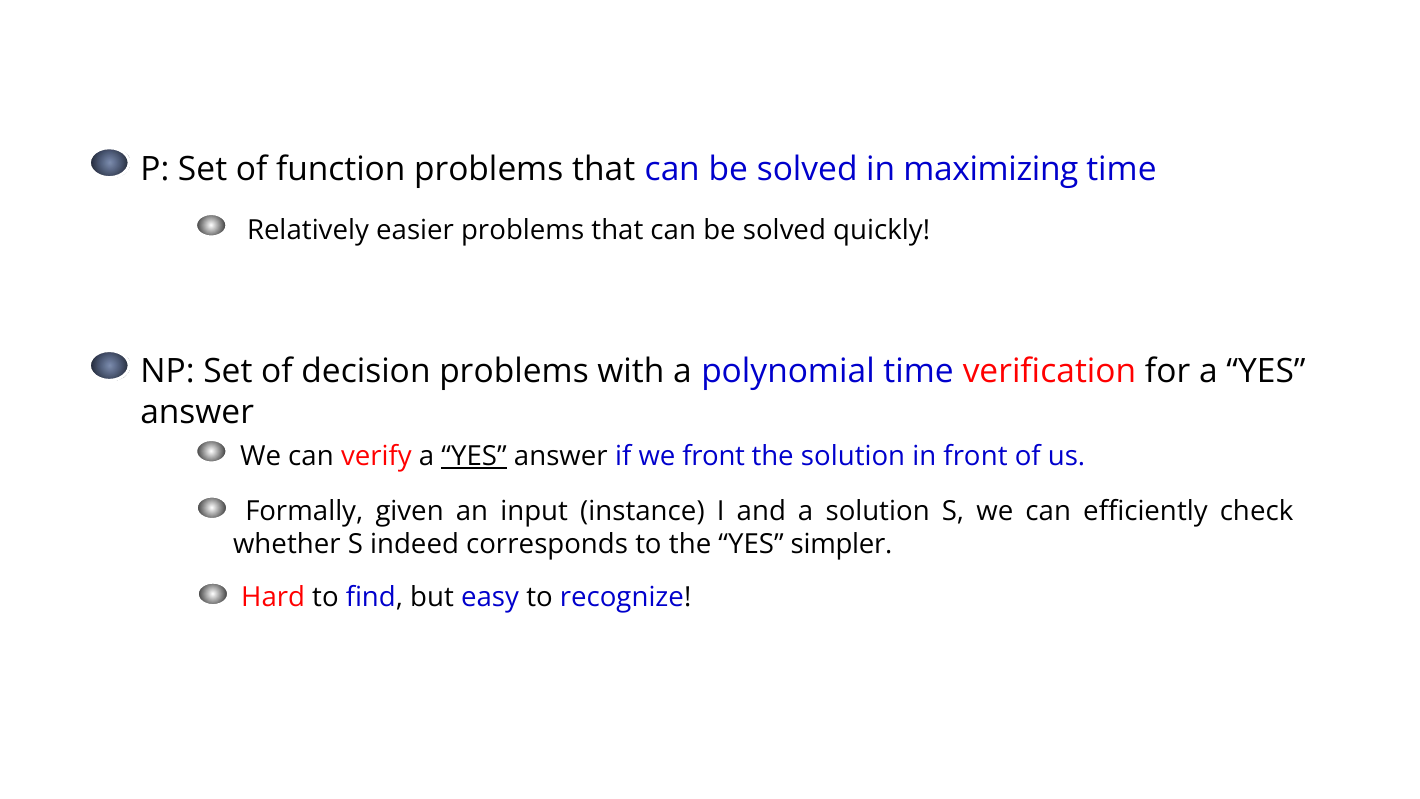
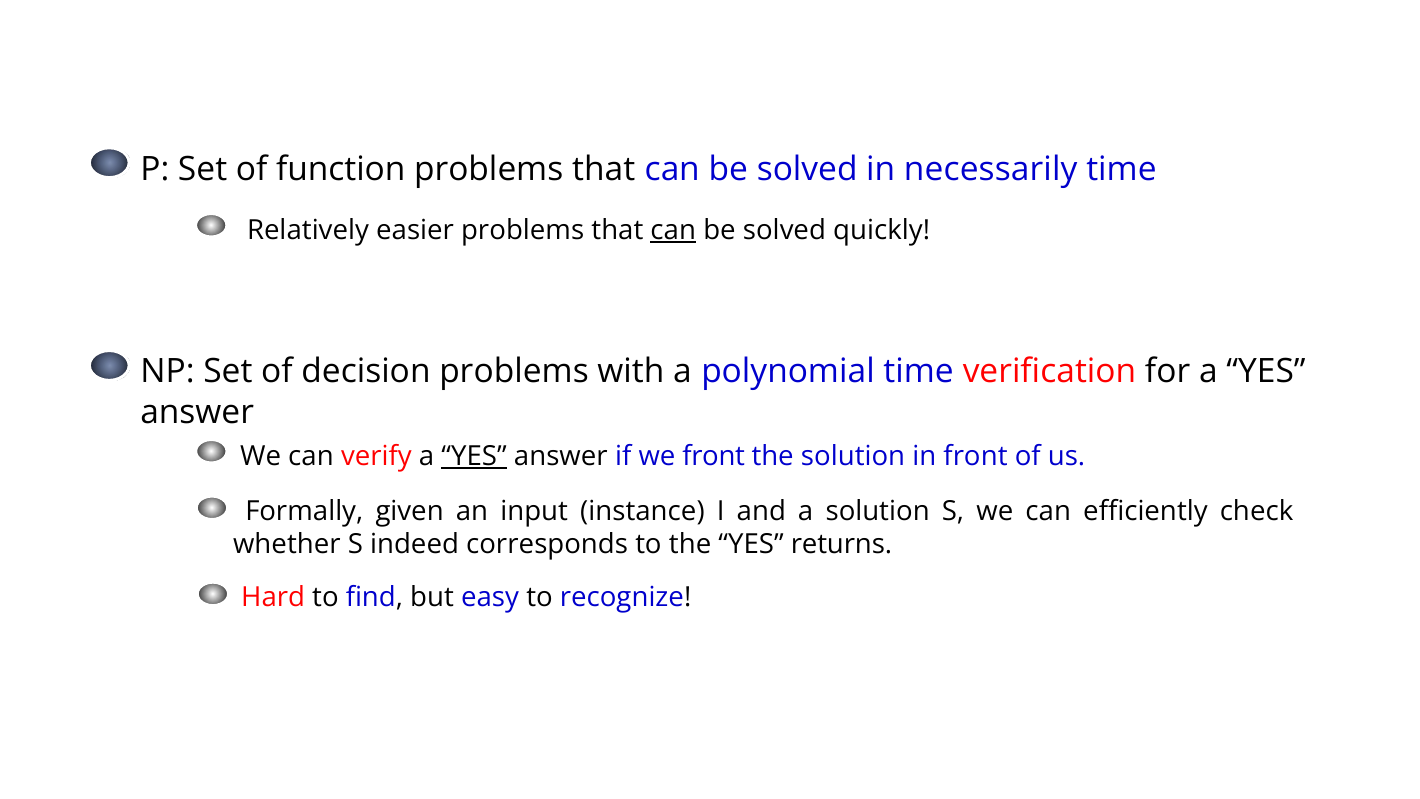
maximizing: maximizing -> necessarily (991, 169)
can underline: none -> present (673, 230)
simpler: simpler -> returns (841, 544)
